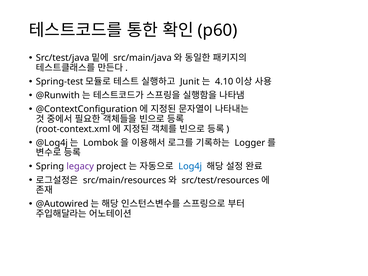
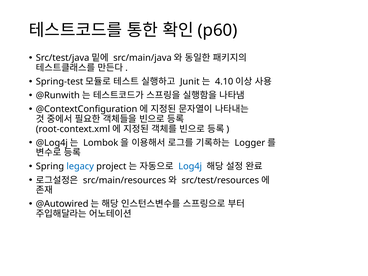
legacy colour: purple -> blue (80, 166)
